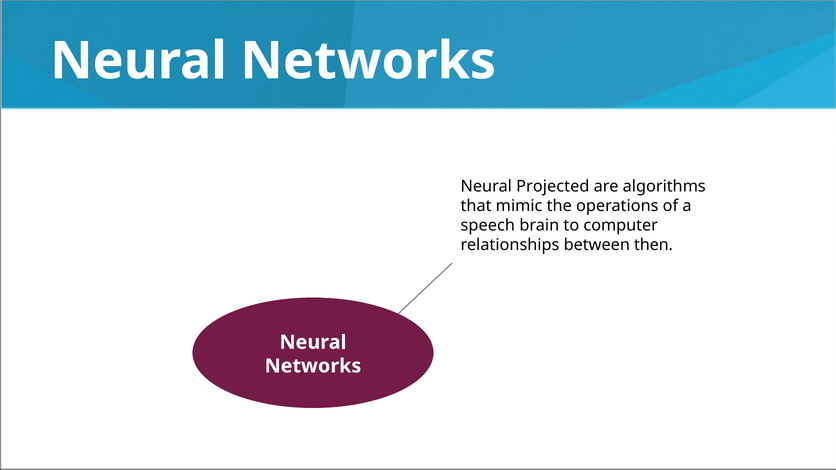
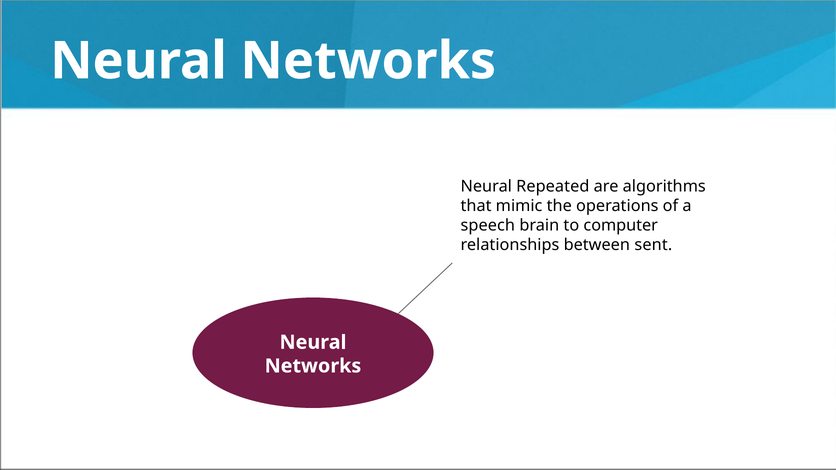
Projected: Projected -> Repeated (553, 187)
then: then -> sent (653, 245)
